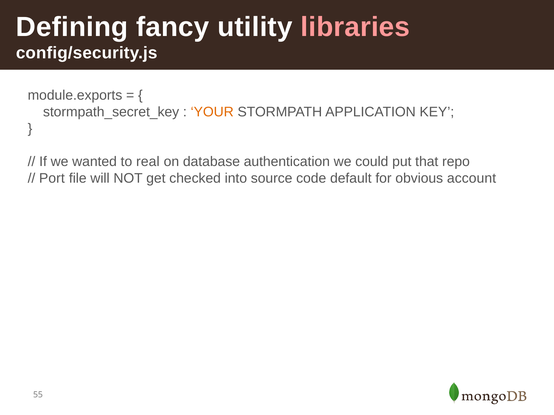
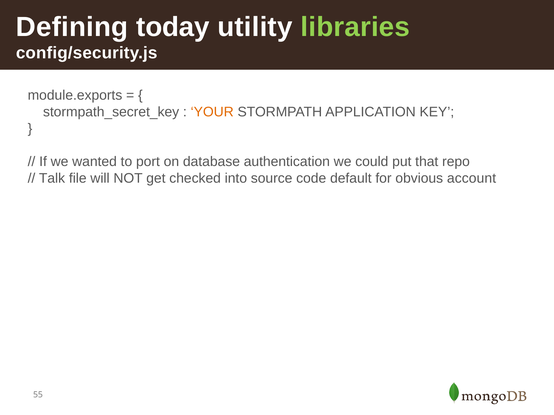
fancy: fancy -> today (173, 27)
libraries colour: pink -> light green (355, 27)
real: real -> port (148, 162)
Port: Port -> Talk (52, 179)
